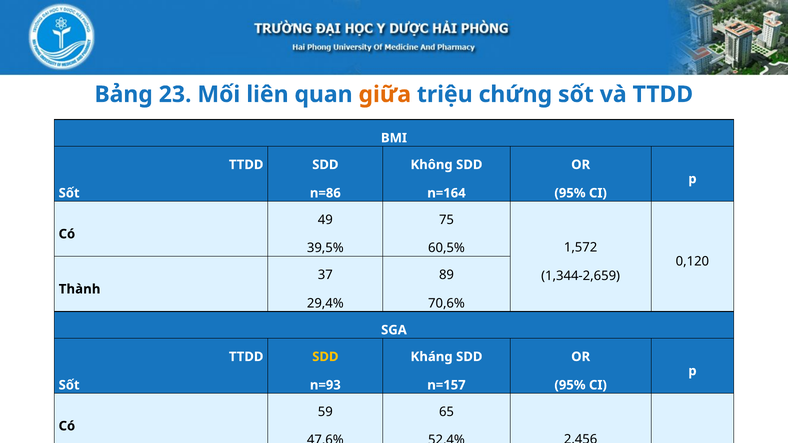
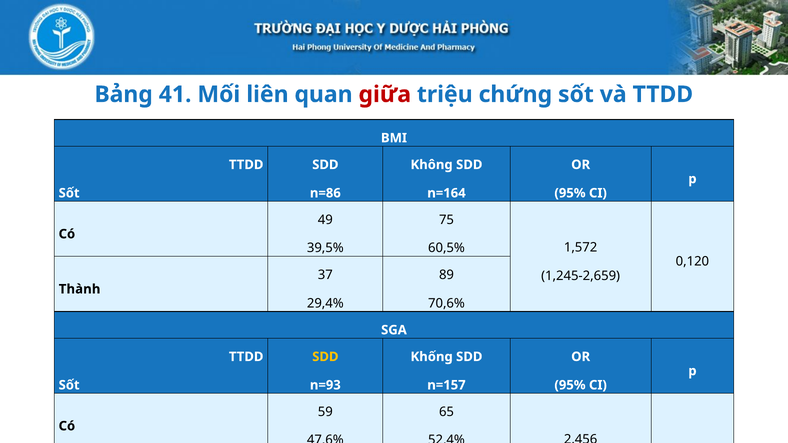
23: 23 -> 41 (175, 94)
giữa colour: orange -> red (385, 94)
1,344-2,659: 1,344-2,659 -> 1,245-2,659 (581, 276)
Kháng: Kháng -> Khống (432, 357)
